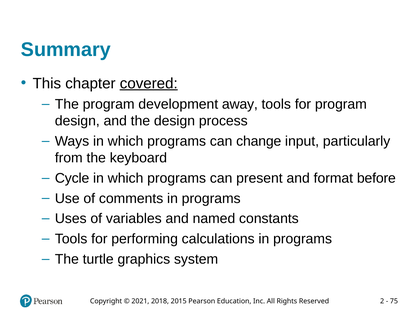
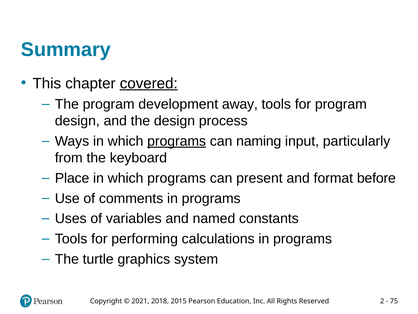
programs underline: none -> present (177, 141)
change: change -> naming (259, 141)
Cycle: Cycle -> Place (72, 178)
